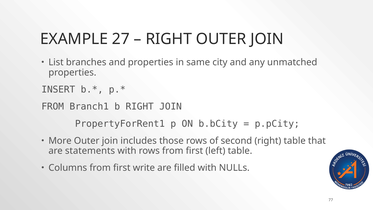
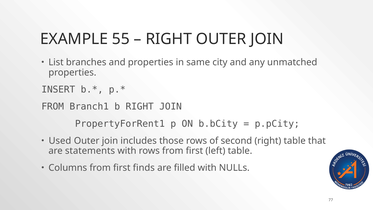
27: 27 -> 55 (121, 39)
More: More -> Used (60, 141)
write: write -> finds (144, 168)
